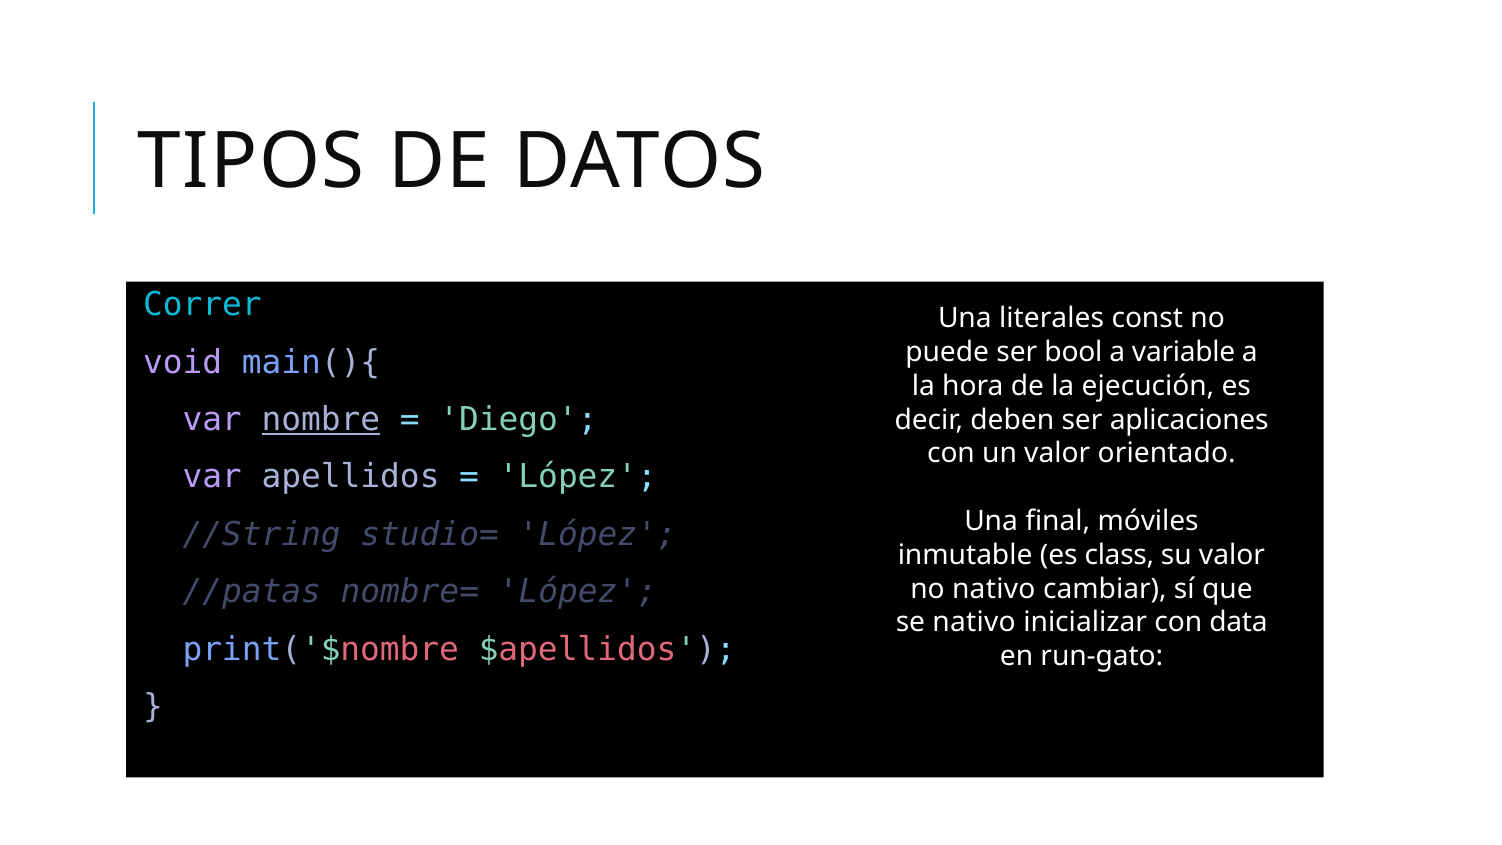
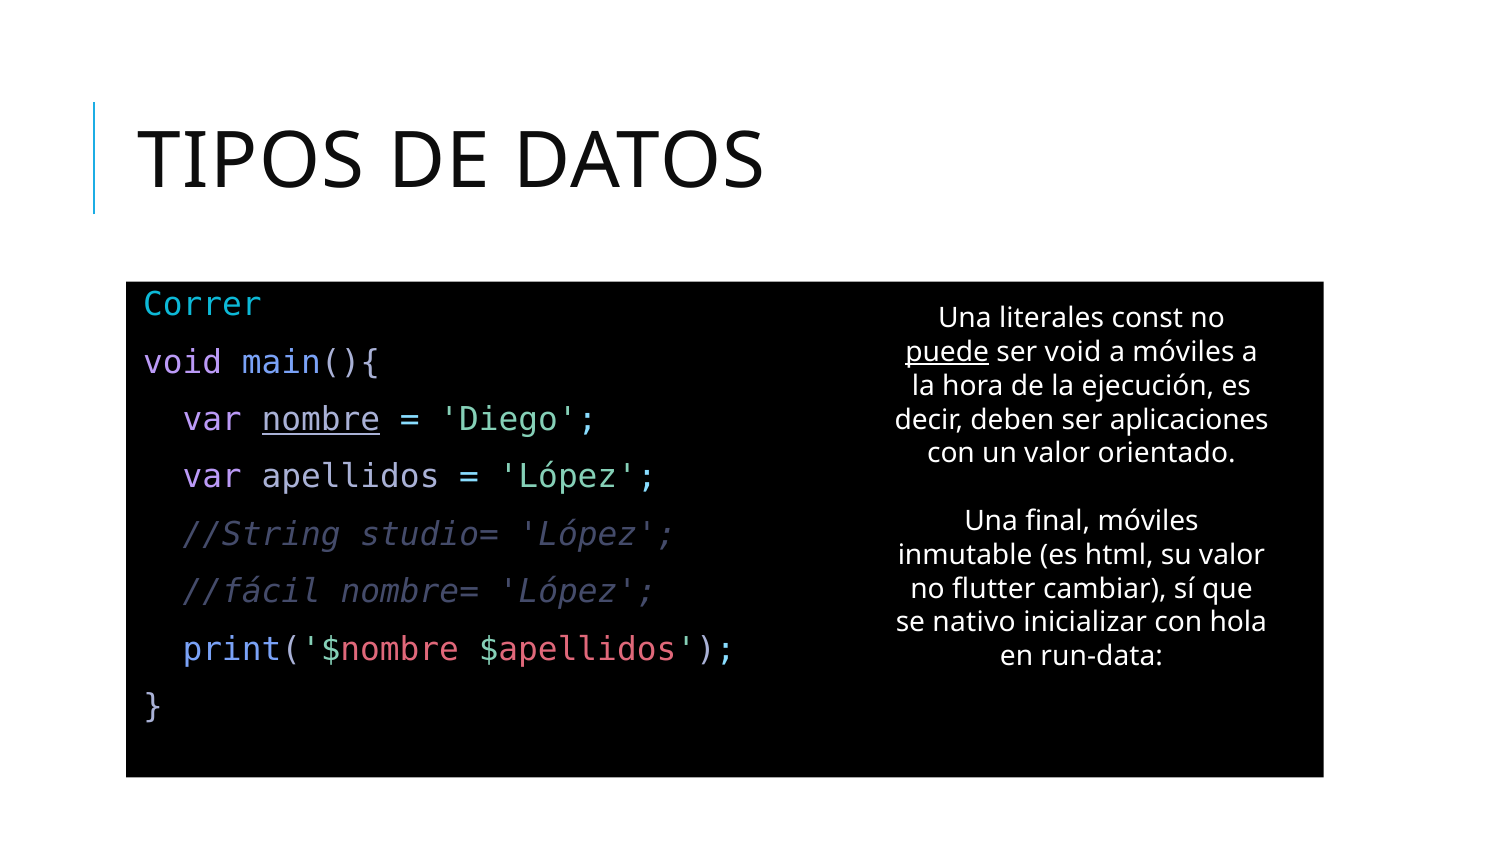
puede underline: none -> present (947, 352)
ser bool: bool -> void (1073, 352)
a variable: variable -> móviles (1183, 352)
class: class -> html (1119, 555)
//patas: //patas -> //fácil (252, 592)
no nativo: nativo -> flutter (994, 589)
data: data -> hola (1238, 622)
run-gato: run-gato -> run-data (1102, 656)
